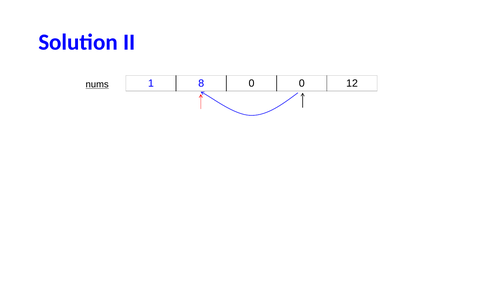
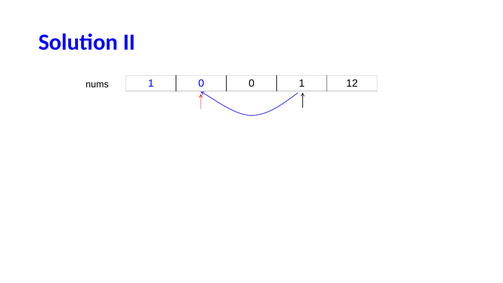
1 8: 8 -> 0 (201, 83)
0 0: 0 -> 1 (302, 83)
nums underline: present -> none (97, 84)
